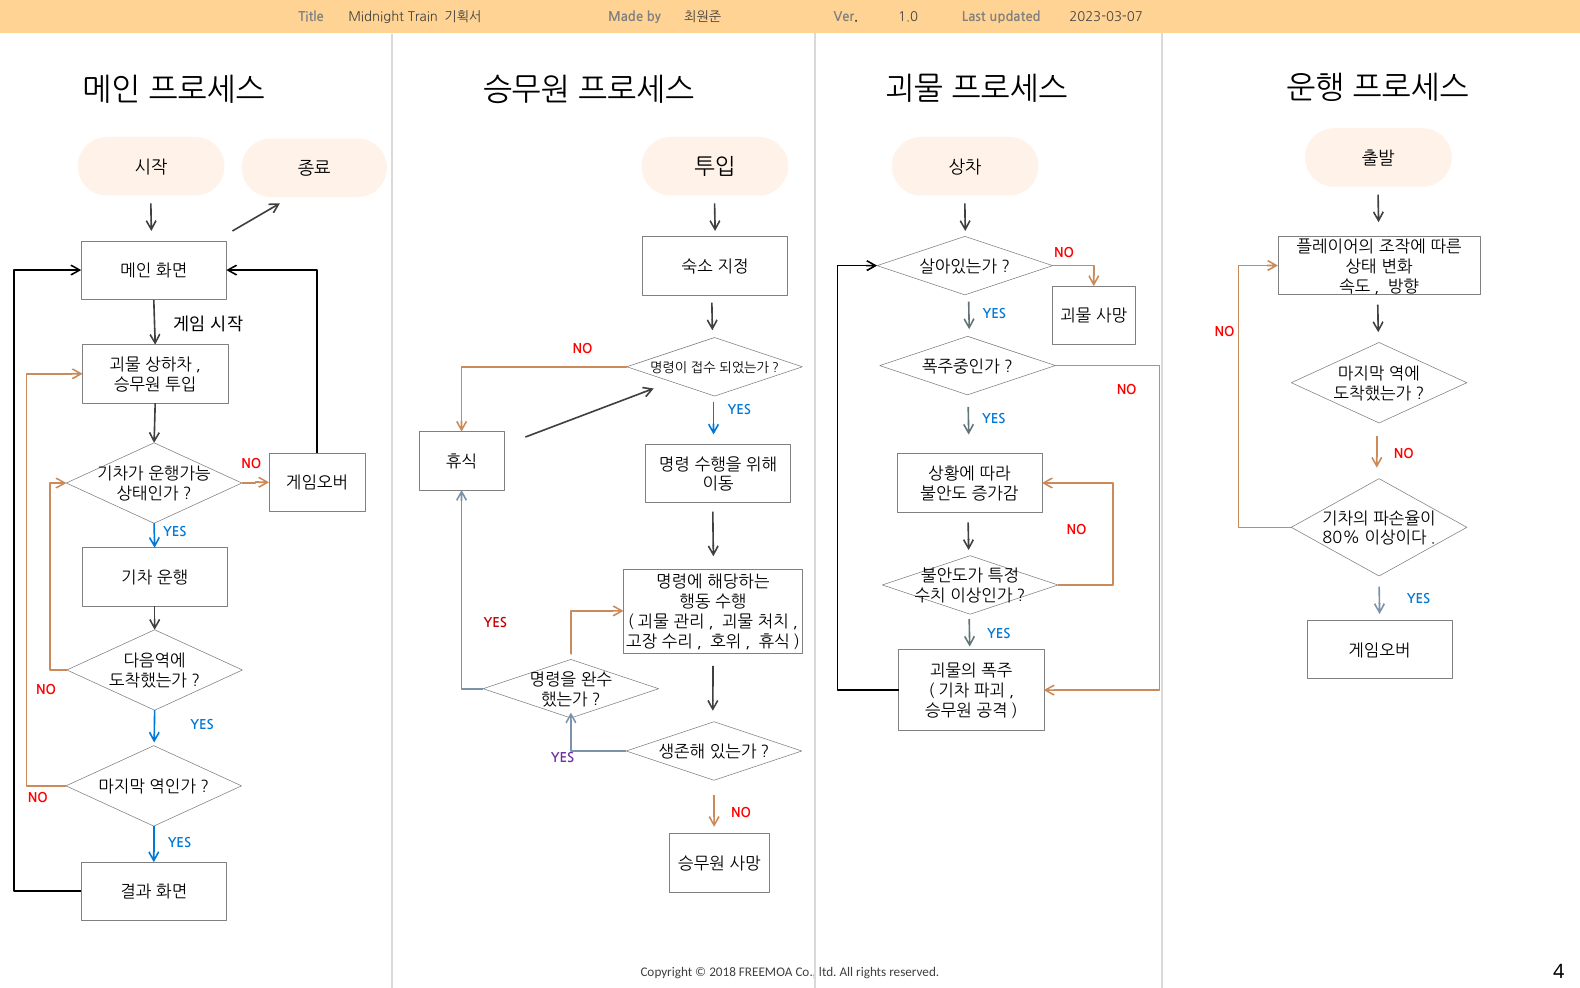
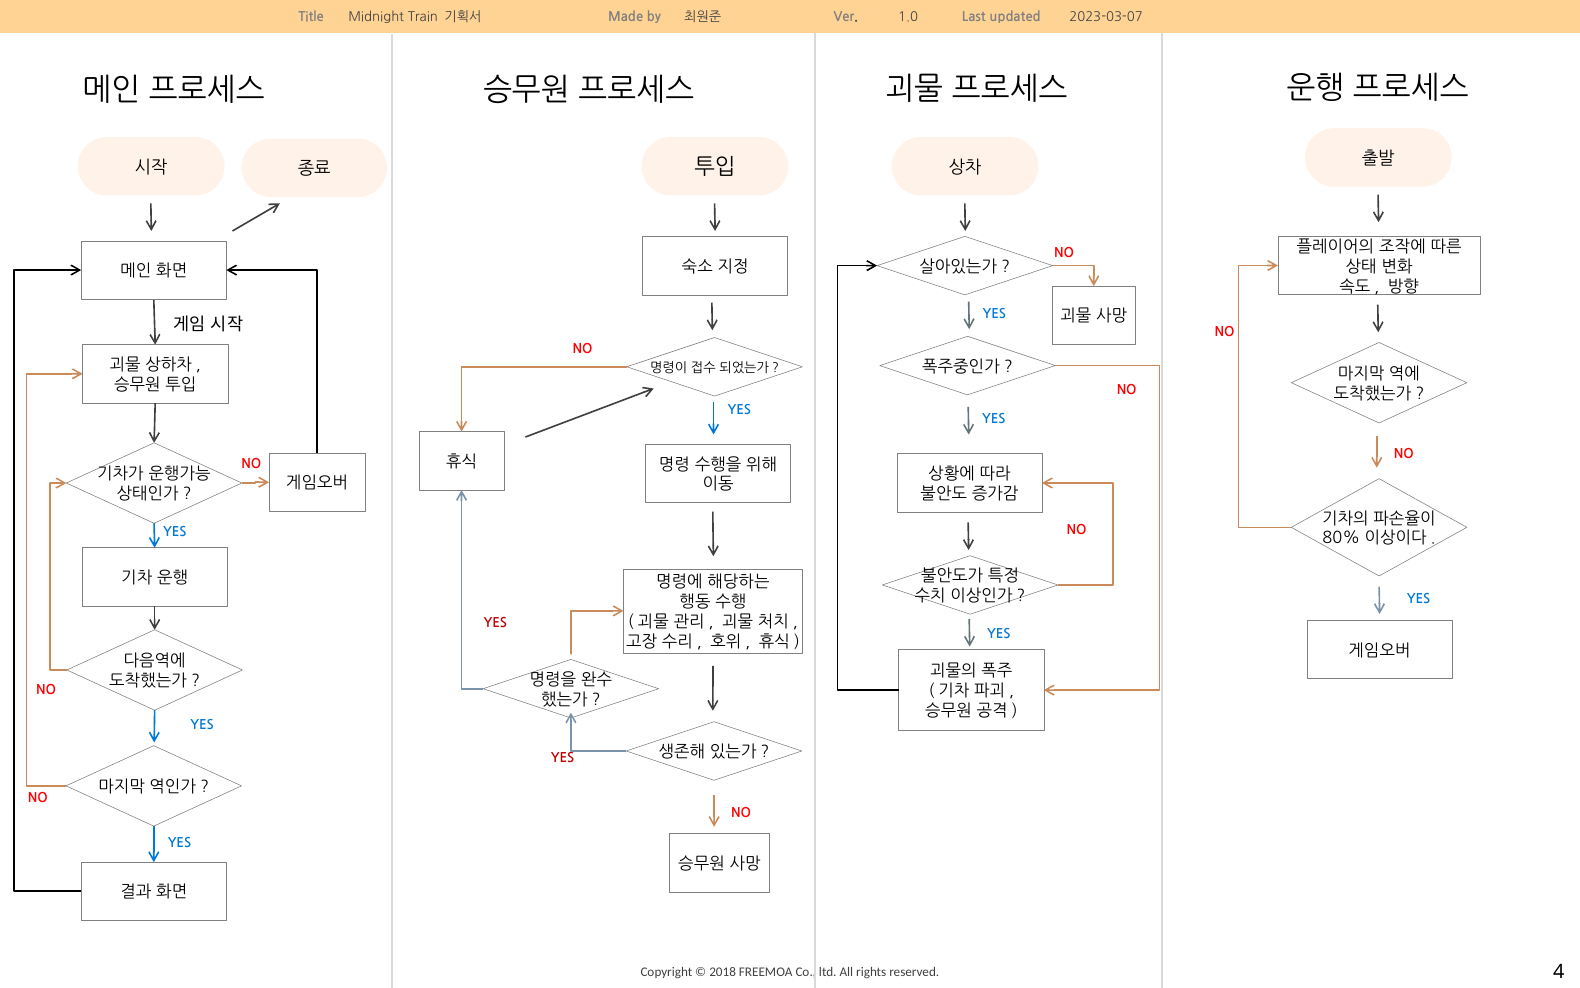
YES colour: purple -> red (563, 758)
